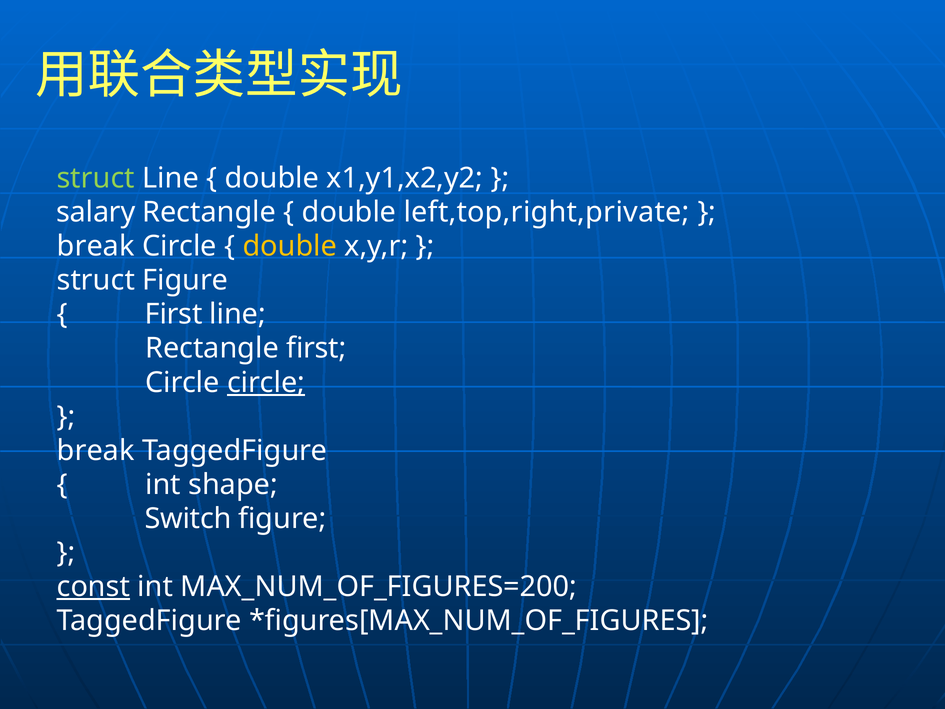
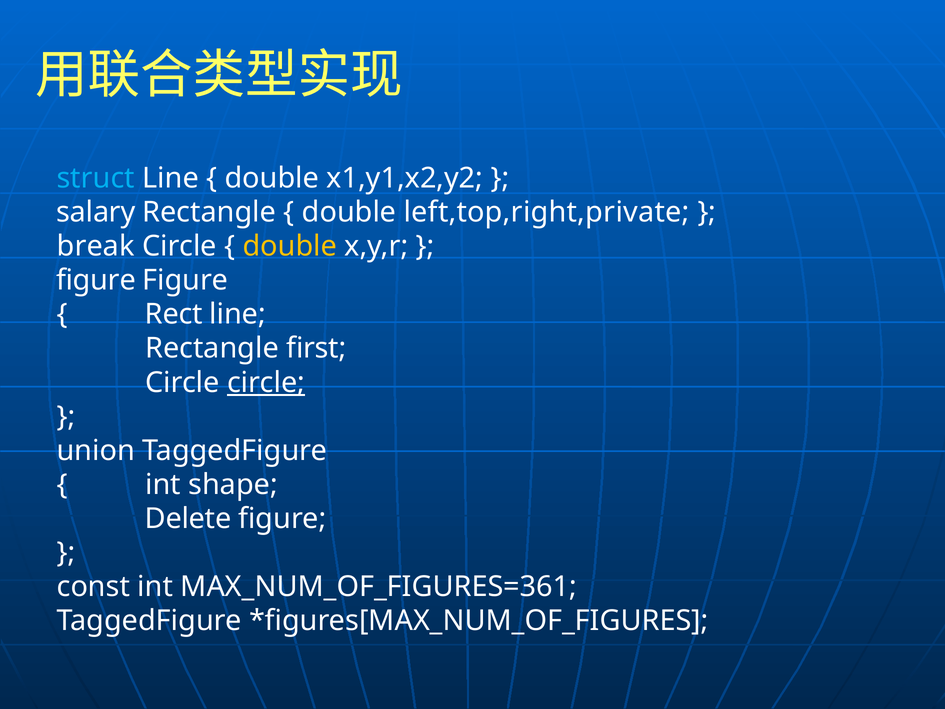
struct colour: light green -> light blue (96, 178)
struct: struct -> figure (96, 280)
First: First -> Rect (174, 314)
break: break -> union (96, 450)
Switch: Switch -> Delete (188, 518)
const underline: present -> none (93, 586)
MAX_NUM_OF_FIGURES=200: MAX_NUM_OF_FIGURES=200 -> MAX_NUM_OF_FIGURES=361 (379, 586)
